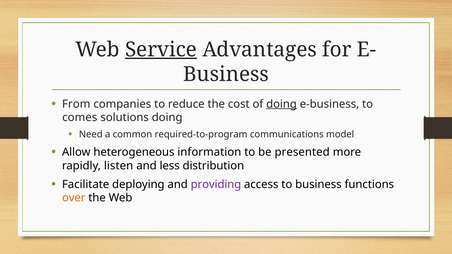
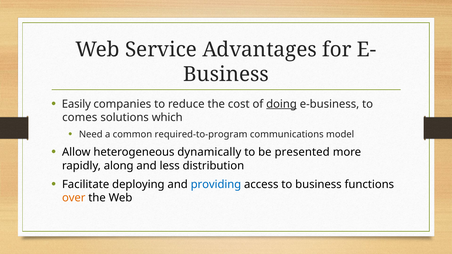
Service underline: present -> none (161, 50)
From: From -> Easily (76, 104)
solutions doing: doing -> which (167, 118)
information: information -> dynamically (209, 152)
listen: listen -> along (119, 166)
providing colour: purple -> blue (216, 184)
